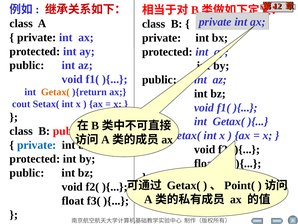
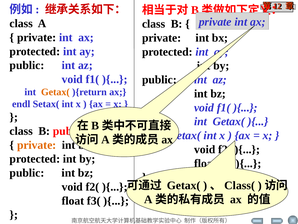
cout: cout -> endl (21, 104)
private colour: blue -> orange (37, 145)
Point(: Point( -> Class( (240, 185)
